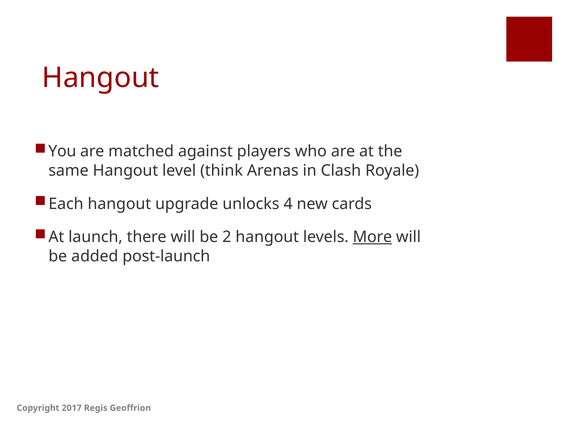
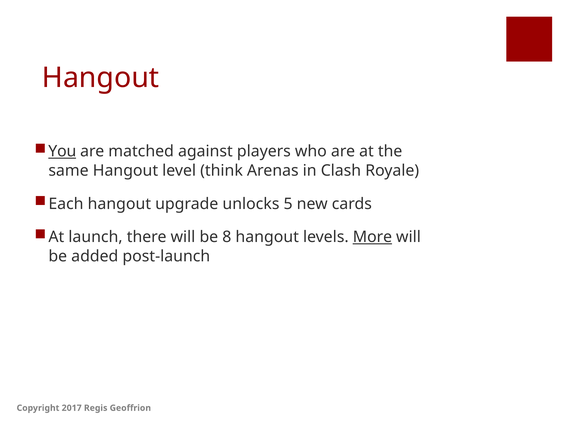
You underline: none -> present (62, 151)
4: 4 -> 5 (288, 204)
2: 2 -> 8 (227, 237)
